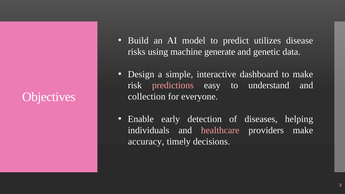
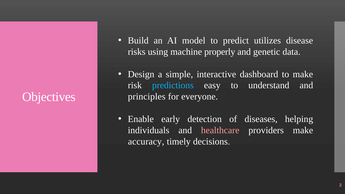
generate: generate -> properly (220, 52)
predictions colour: pink -> light blue (173, 85)
collection: collection -> principles (147, 97)
